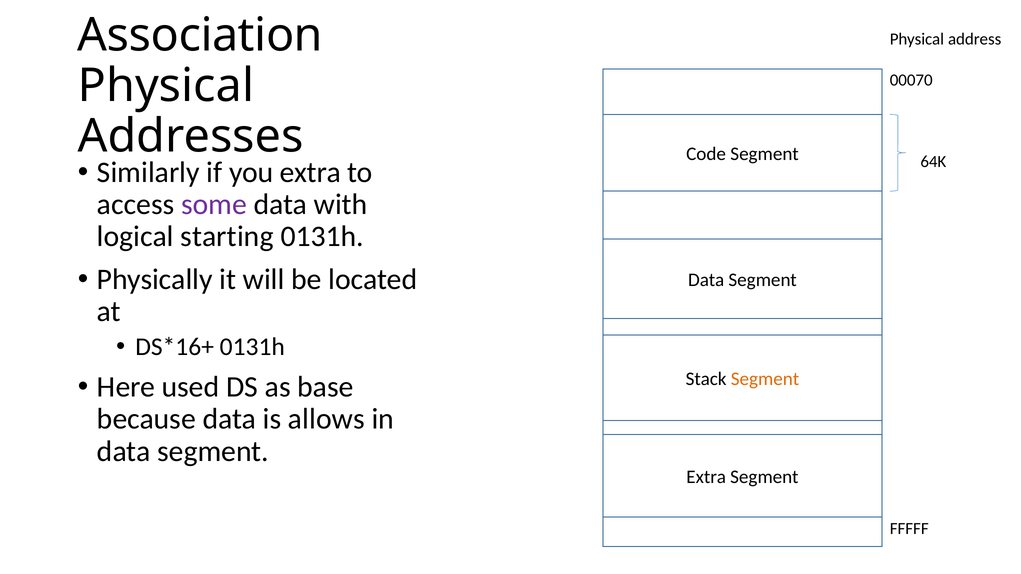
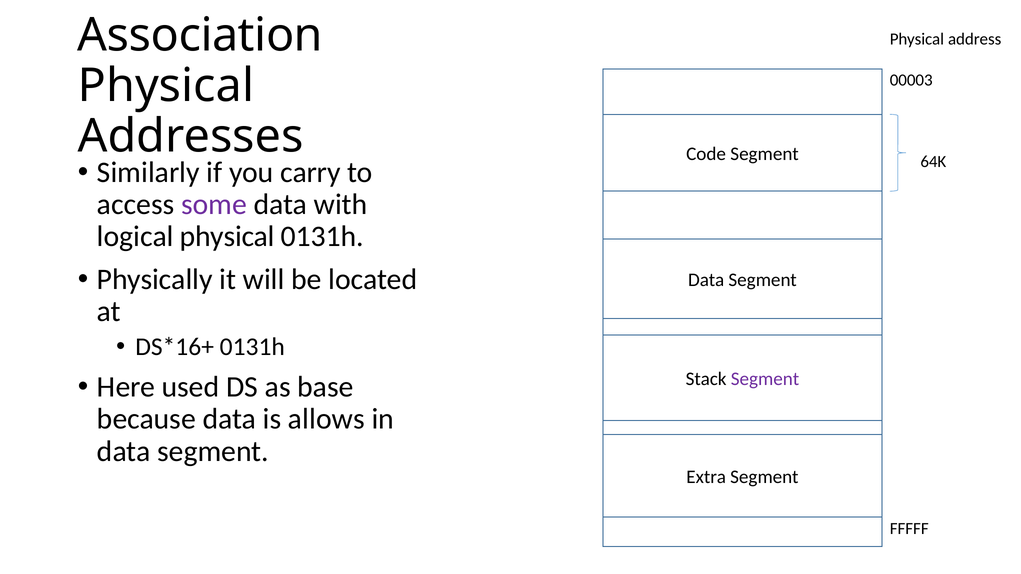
00070: 00070 -> 00003 (911, 80)
you extra: extra -> carry (310, 173)
logical starting: starting -> physical (227, 237)
Segment colour: orange -> purple (765, 379)
